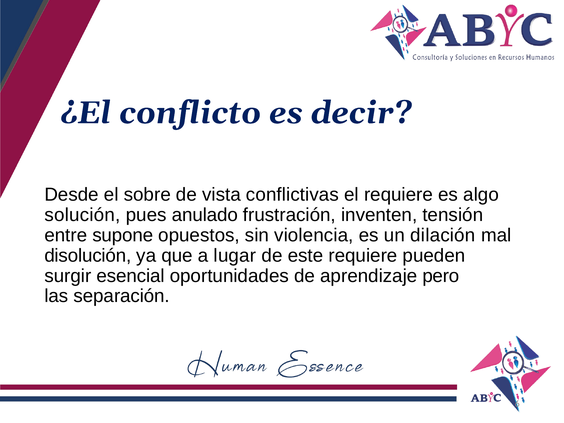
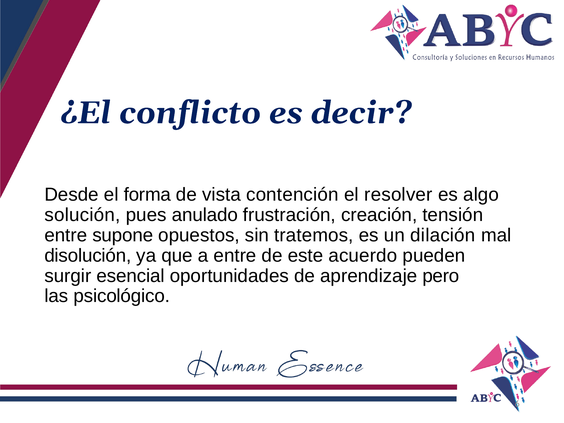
sobre: sobre -> forma (147, 195)
conflictivas: conflictivas -> contención (292, 195)
el requiere: requiere -> resolver (398, 195)
inventen: inventen -> creación (379, 215)
violencia: violencia -> tratemos (314, 235)
a lugar: lugar -> entre (235, 256)
este requiere: requiere -> acuerdo (363, 256)
separación: separación -> psicológico (122, 296)
